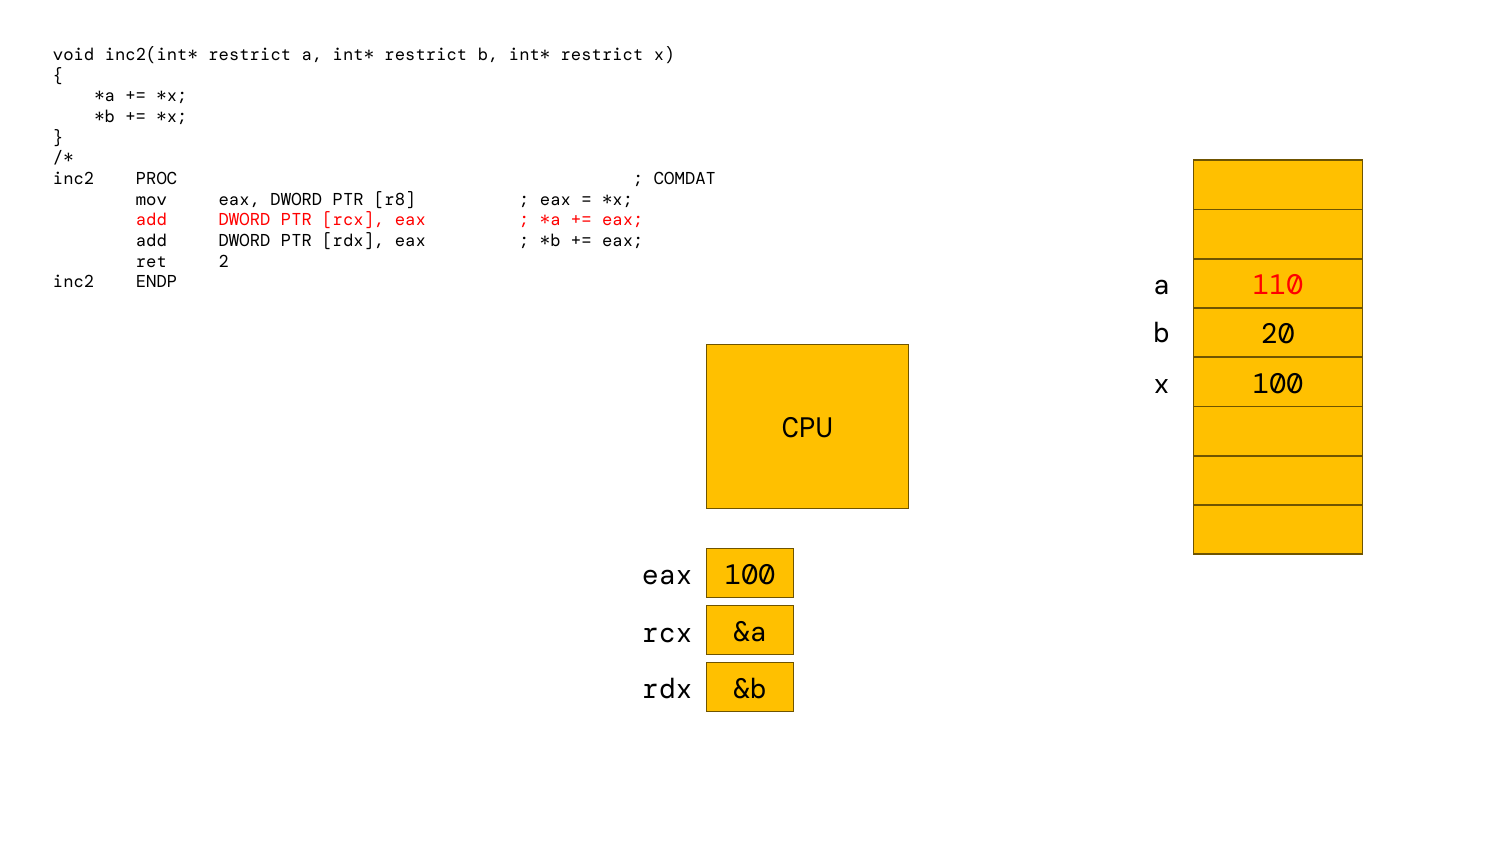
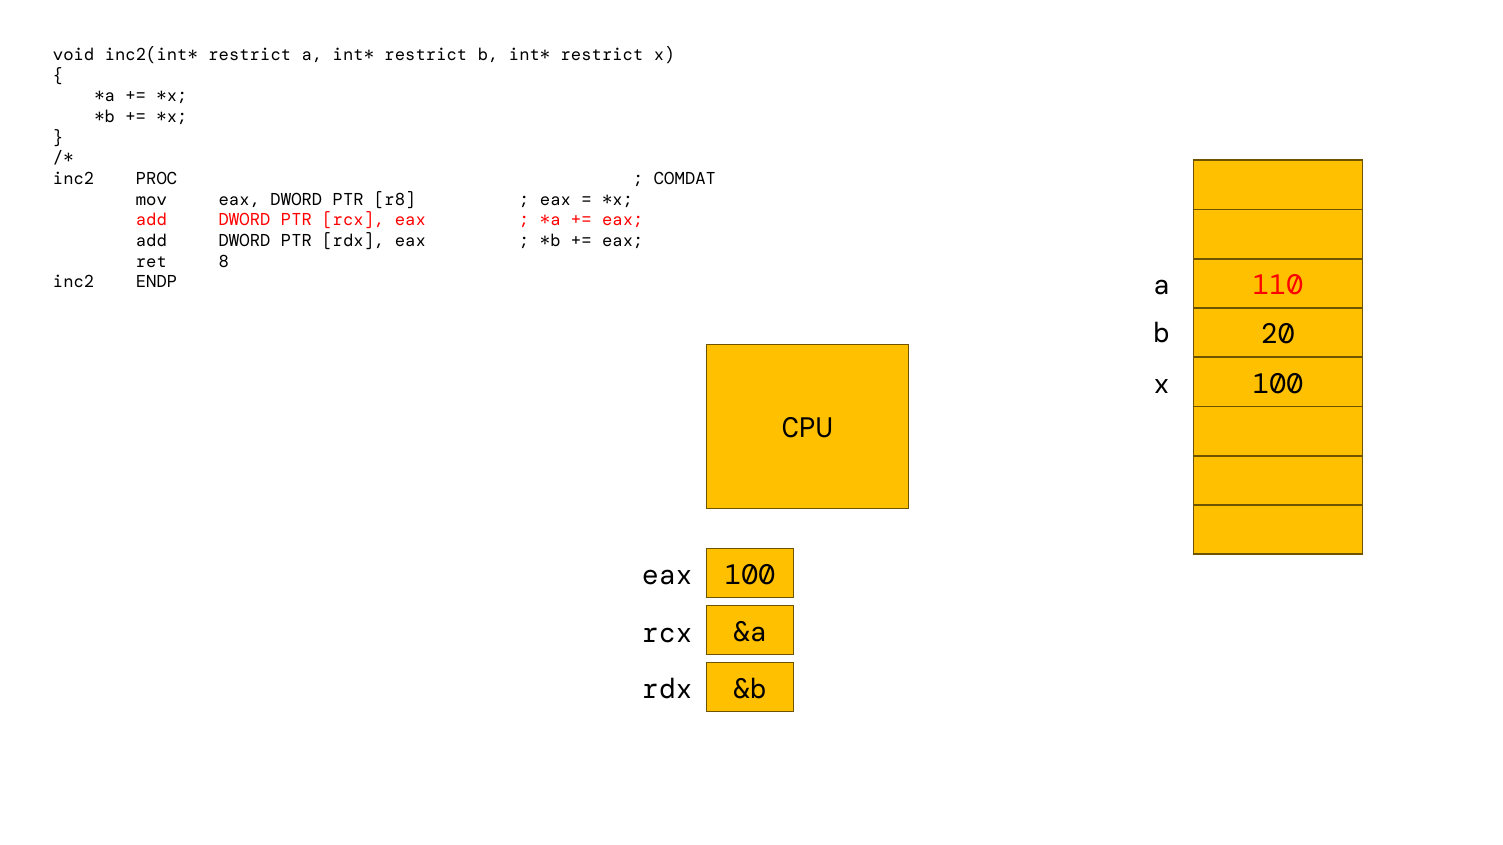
2: 2 -> 8 (224, 262)
